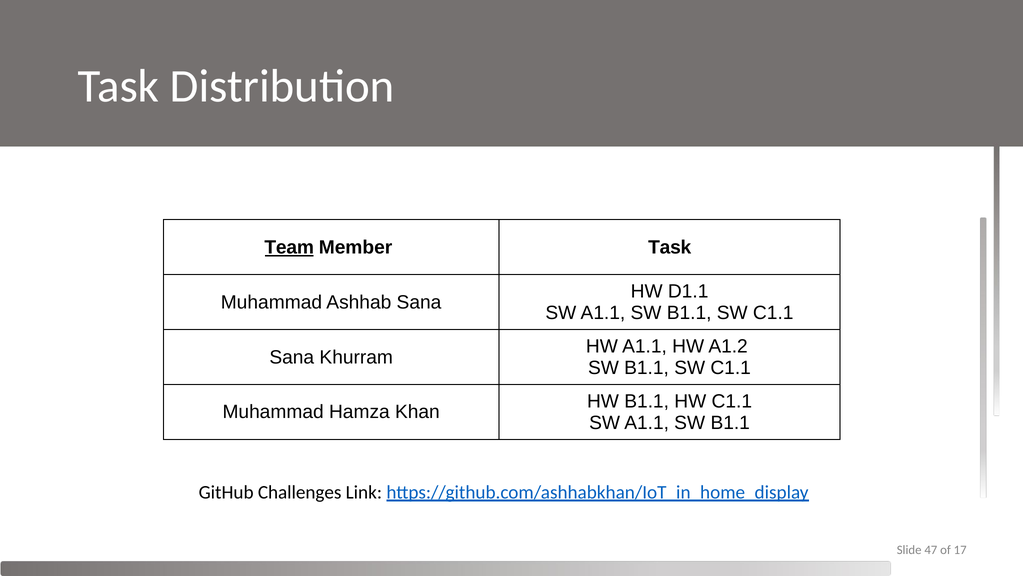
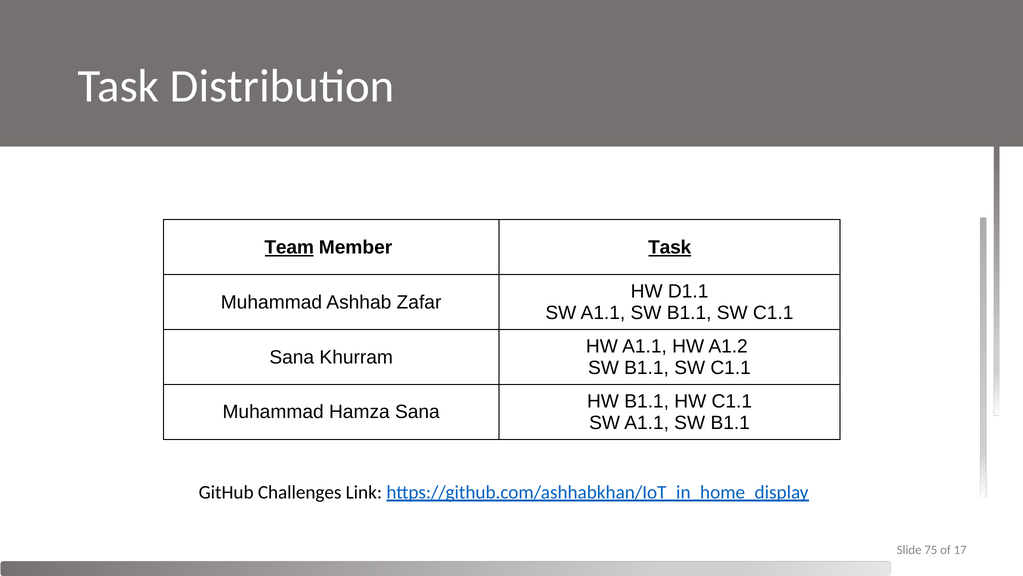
Task underline: none -> present (670, 247)
Ashhab Sana: Sana -> Zafar (419, 302)
Hamza Khan: Khan -> Sana (417, 412)
47: 47 -> 75 (931, 549)
